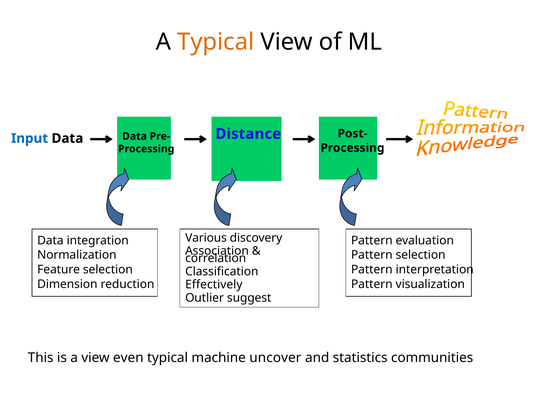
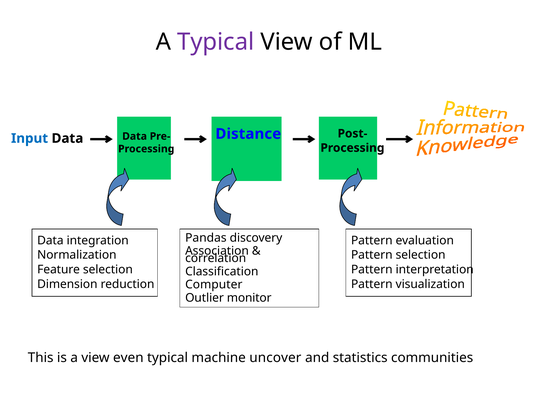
Typical colour: orange -> purple (216, 42)
Various: Various -> Pandas (206, 238)
Effectively: Effectively -> Computer (214, 284)
suggest: suggest -> monitor (249, 297)
